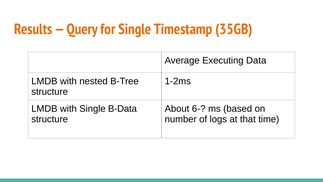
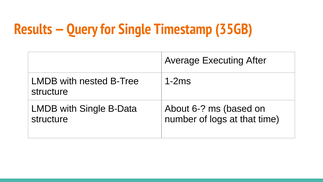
Data: Data -> After (256, 60)
